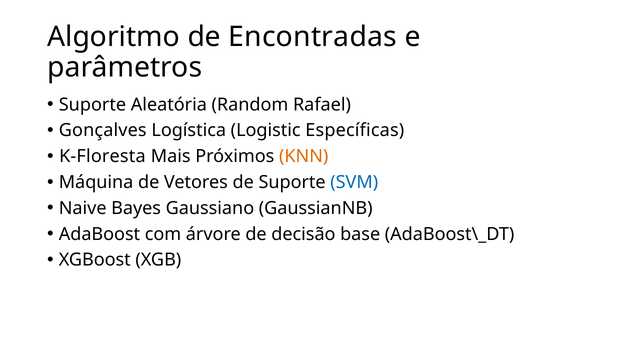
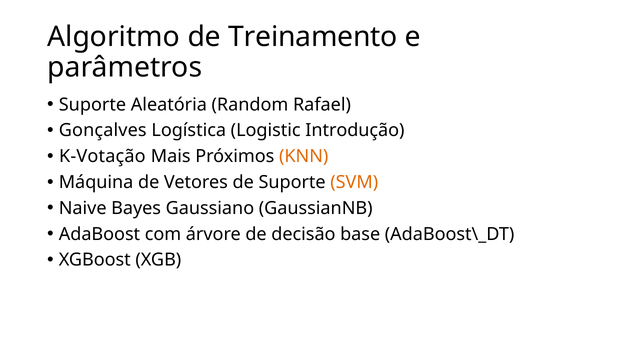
Encontradas: Encontradas -> Treinamento (313, 37)
Específicas: Específicas -> Introdução (355, 131)
K-Floresta: K-Floresta -> K-Votação (102, 156)
SVM colour: blue -> orange (354, 182)
